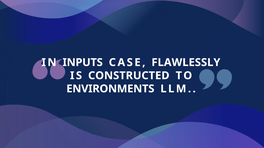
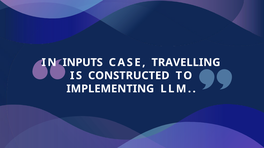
FLAWLESSLY: FLAWLESSLY -> TRAVELLING (186, 63)
ENVIRONMENTS: ENVIRONMENTS -> IMPLEMENTING (110, 89)
